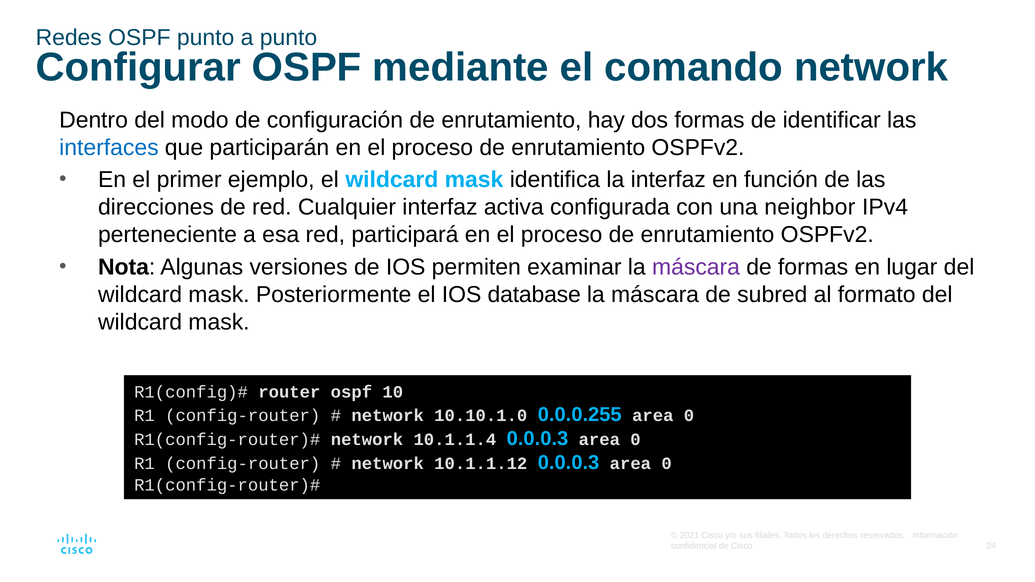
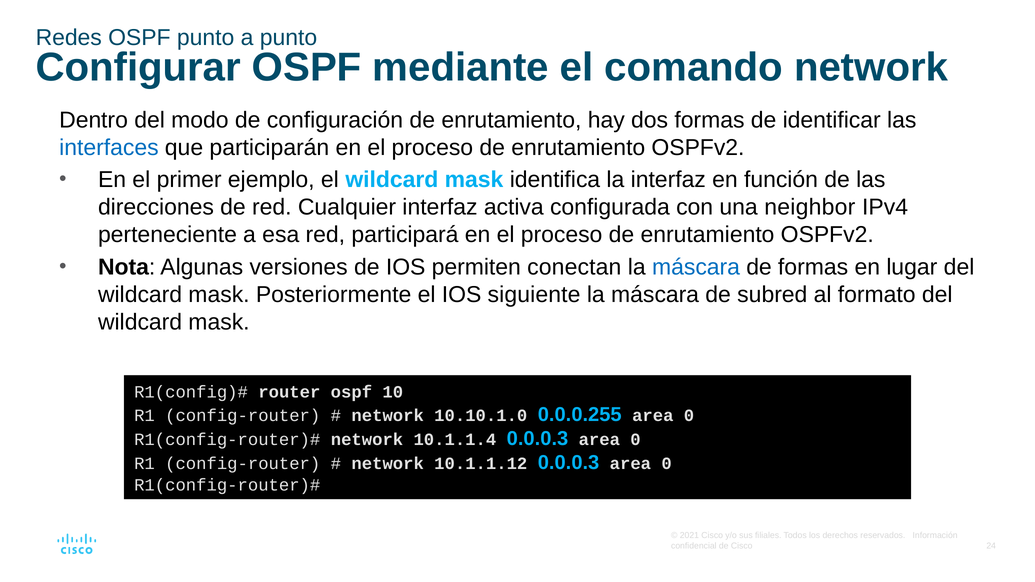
examinar: examinar -> conectan (574, 267)
máscara colour: purple -> blue (696, 267)
database: database -> siguiente (534, 295)
